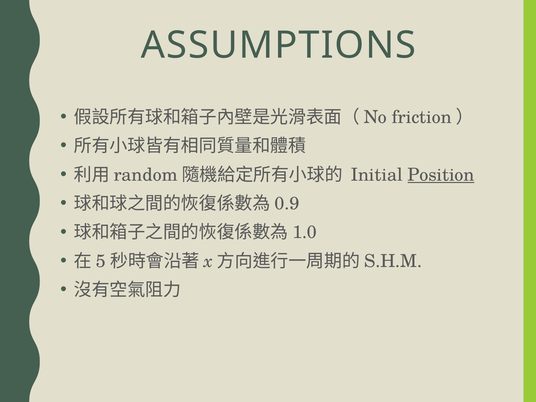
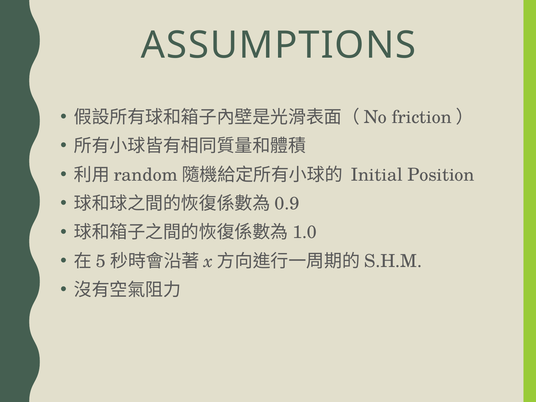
Position underline: present -> none (441, 175)
